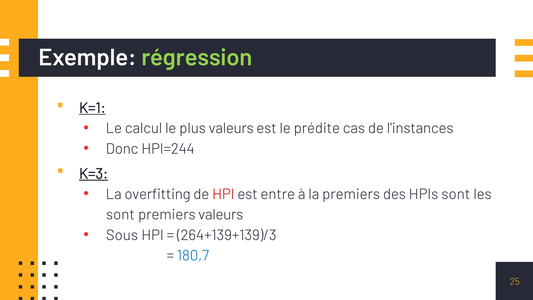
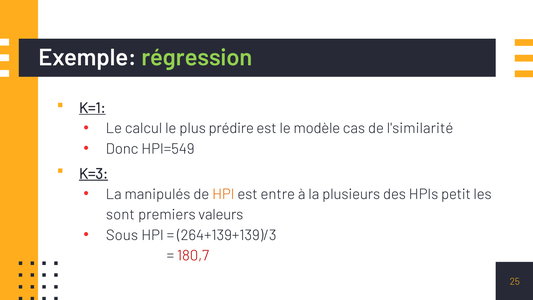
plus valeurs: valeurs -> prédire (231, 128)
prédite: prédite -> modèle (317, 128)
l'instances: l'instances -> l'similarité (420, 128)
HPI=244: HPI=244 -> HPI=549 (168, 149)
overfitting: overfitting -> manipulés (157, 194)
HPI colour: red -> orange (223, 194)
la premiers: premiers -> plusieurs (351, 194)
HPIs sont: sont -> petit (456, 194)
180,7 colour: blue -> red (193, 255)
